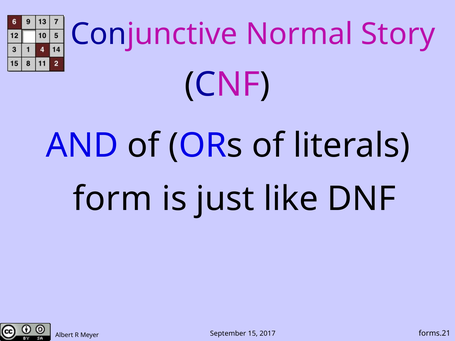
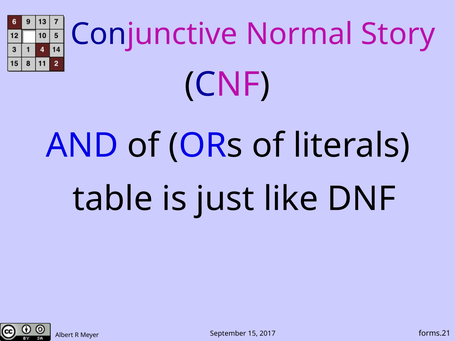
form: form -> table (113, 199)
